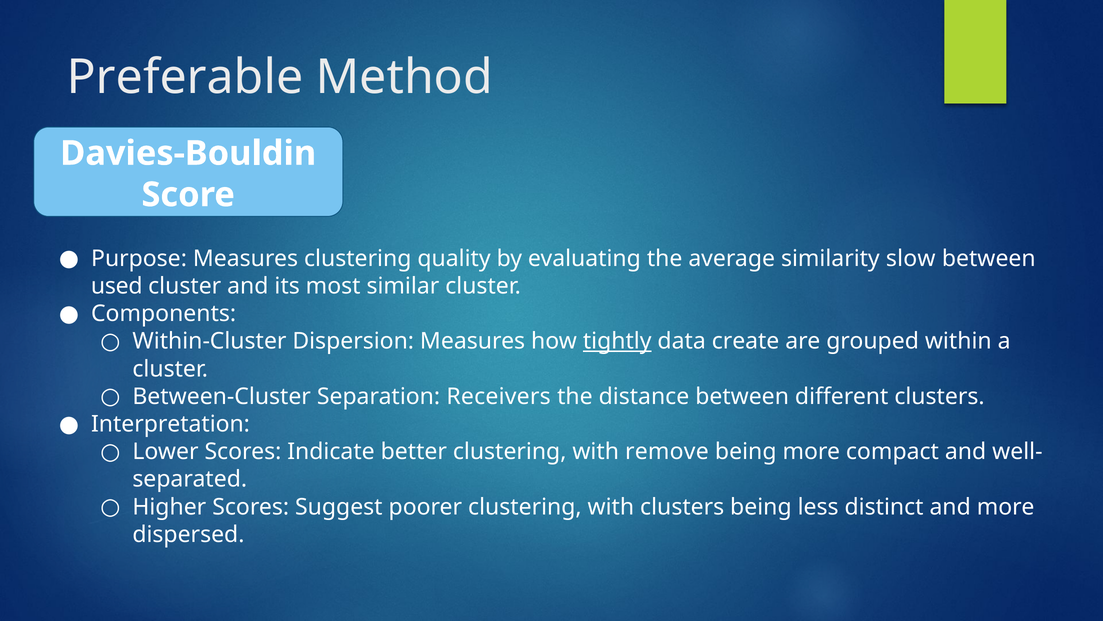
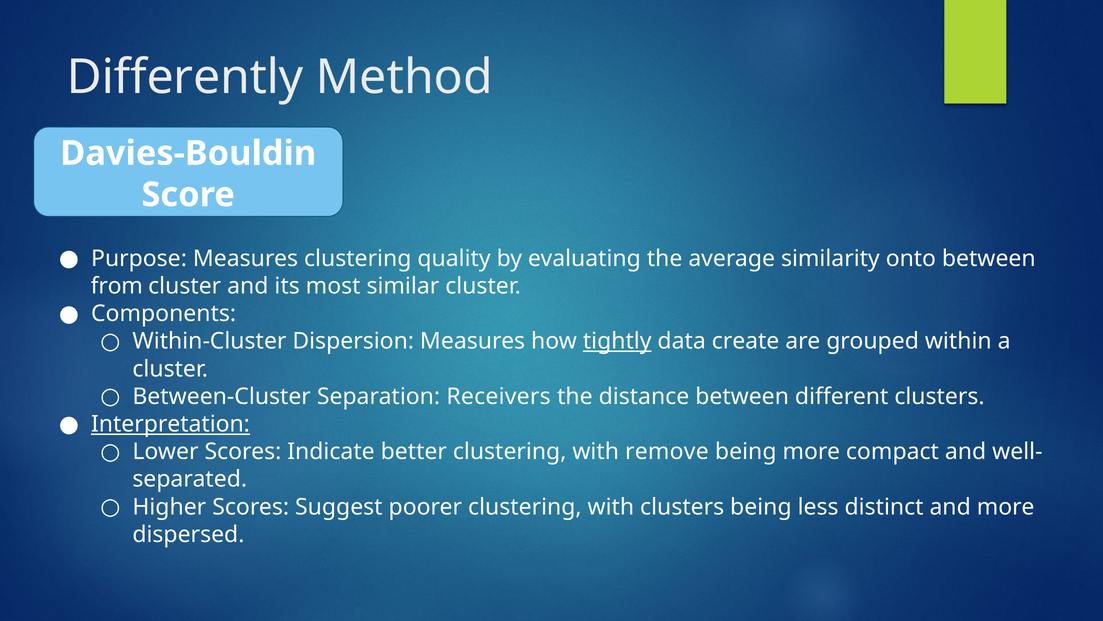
Preferable: Preferable -> Differently (185, 77)
slow: slow -> onto (911, 258)
used: used -> from (117, 286)
Interpretation underline: none -> present (171, 424)
